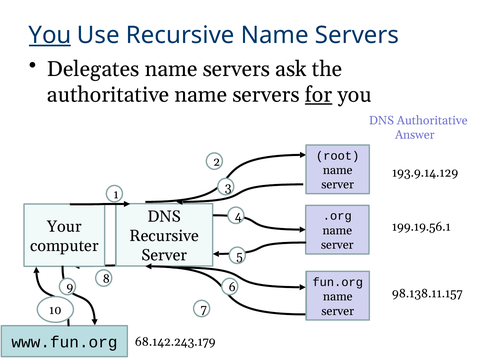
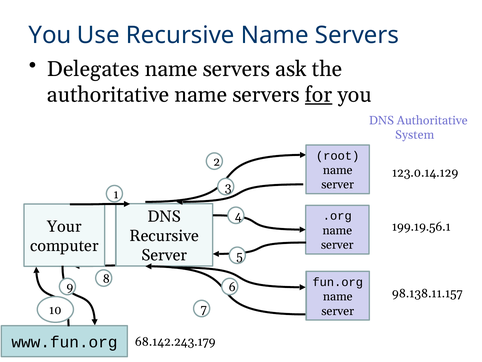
You underline: present -> none (50, 35)
Answer: Answer -> System (415, 135)
193.9.14.129: 193.9.14.129 -> 123.0.14.129 (425, 173)
